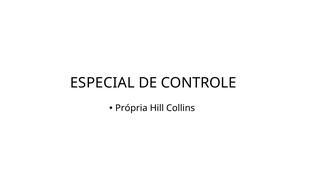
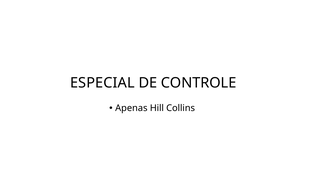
Própria: Própria -> Apenas (131, 108)
